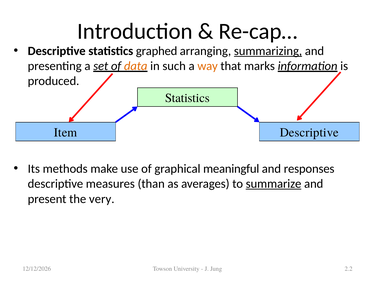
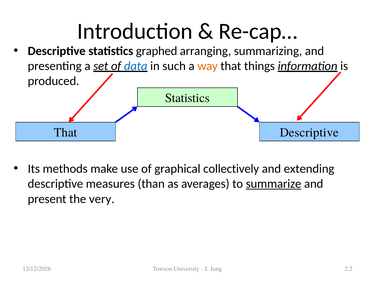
summarizing underline: present -> none (268, 51)
data colour: orange -> blue (136, 66)
marks: marks -> things (259, 66)
Item: Item -> That (66, 132)
meaningful: meaningful -> collectively (231, 168)
responses: responses -> extending (309, 168)
